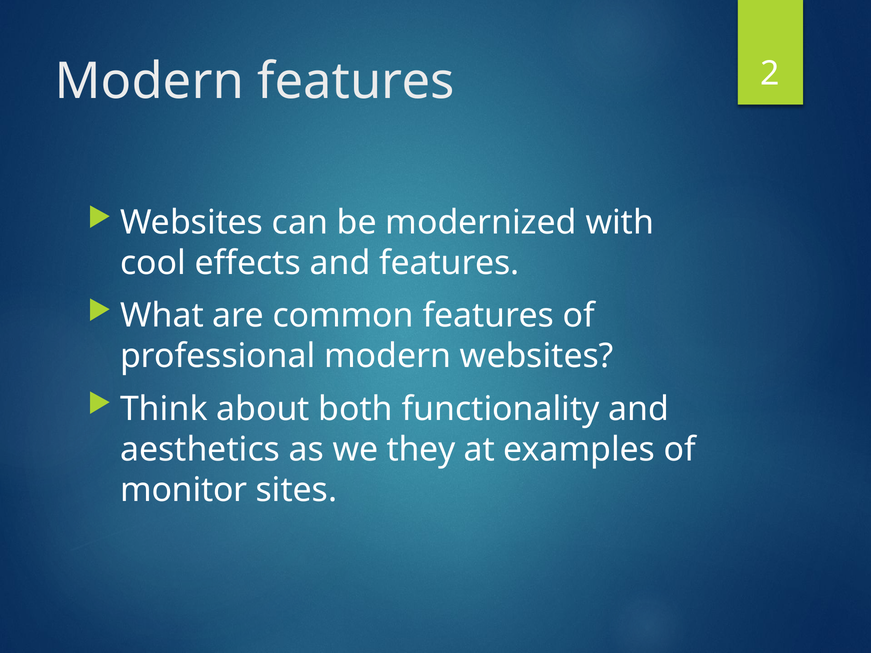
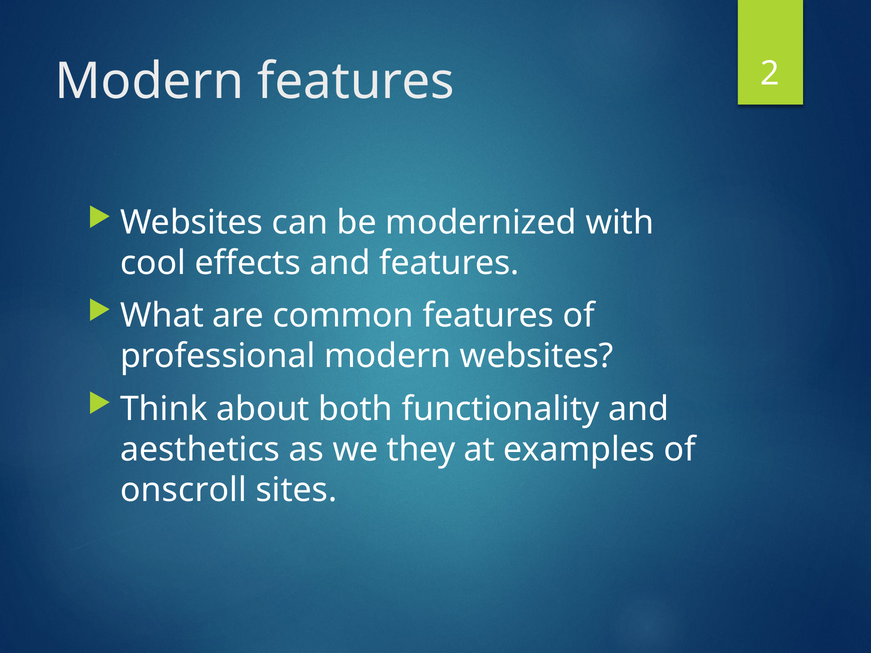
monitor: monitor -> onscroll (184, 490)
